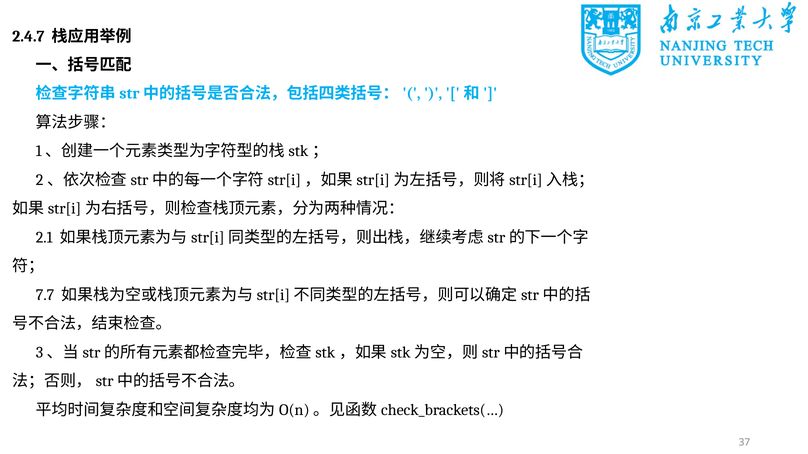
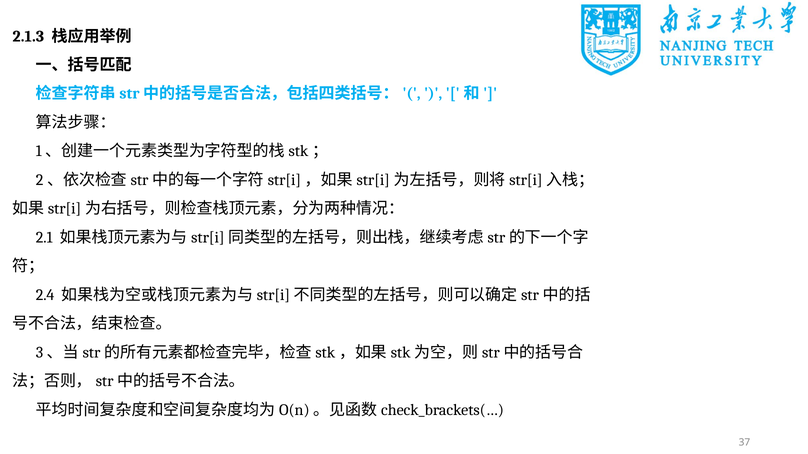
2.4.7: 2.4.7 -> 2.1.3 (28, 36)
7.7: 7.7 -> 2.4 (45, 295)
